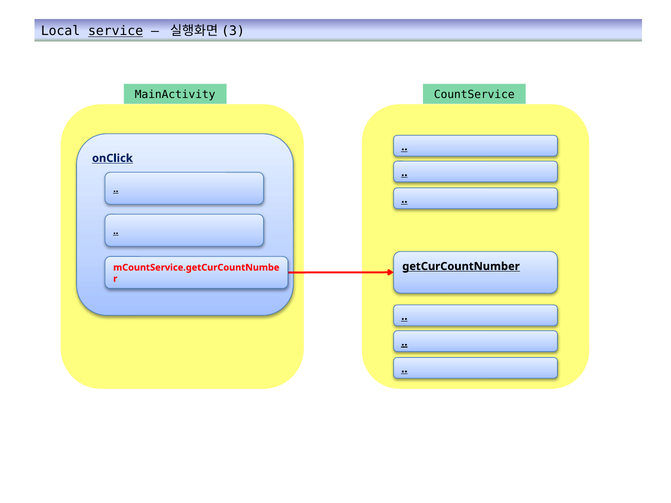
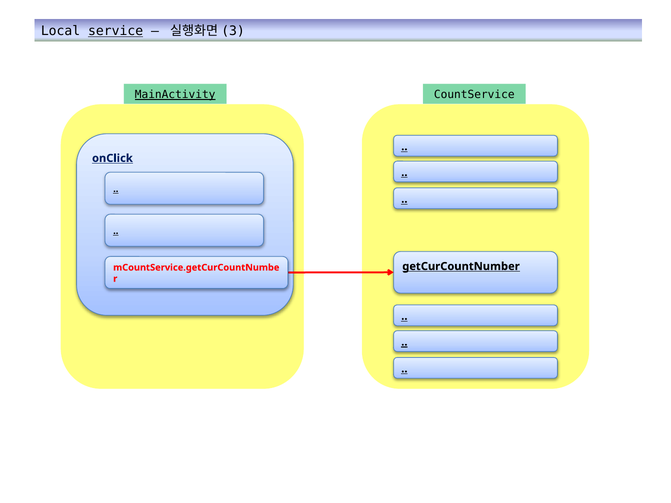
MainActivity underline: none -> present (175, 95)
